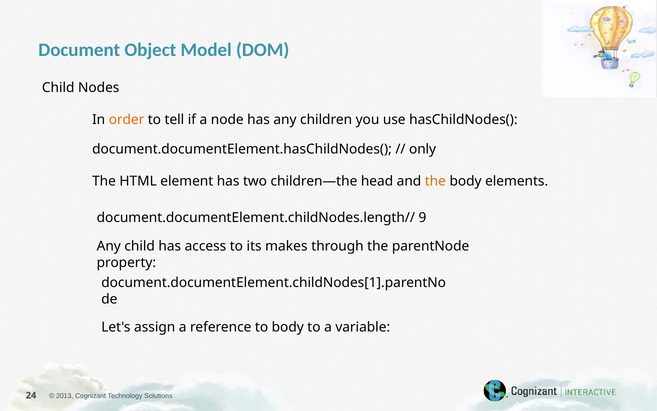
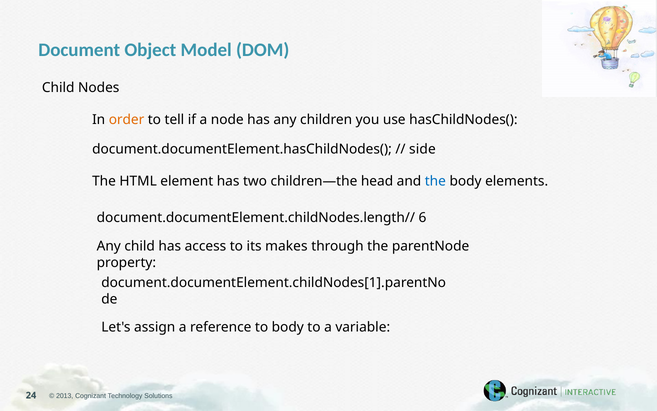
only: only -> side (422, 149)
the colour: orange -> blue (435, 181)
9: 9 -> 6 (423, 218)
